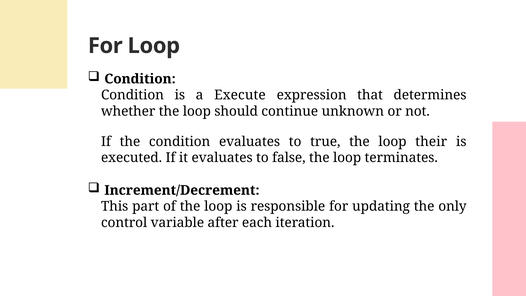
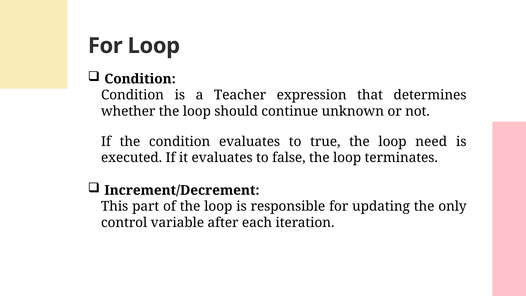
Execute: Execute -> Teacher (240, 95)
their: their -> need (431, 142)
